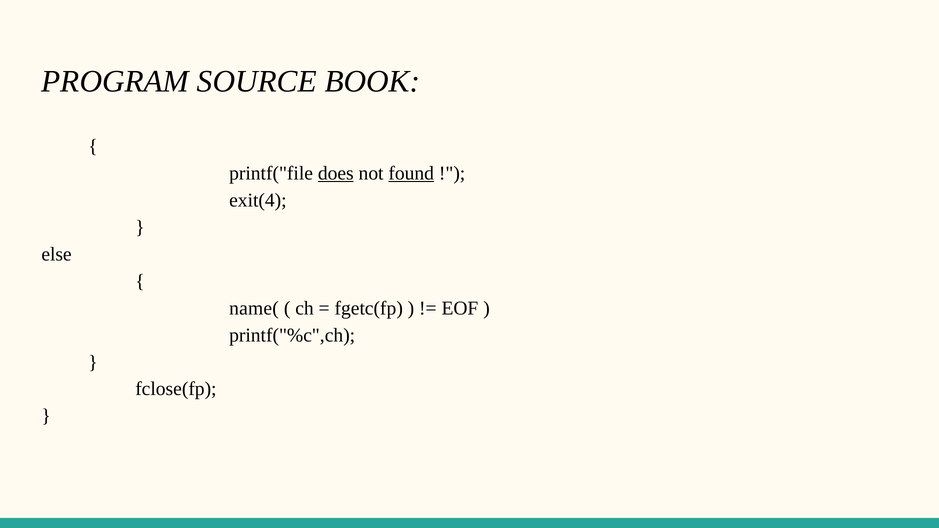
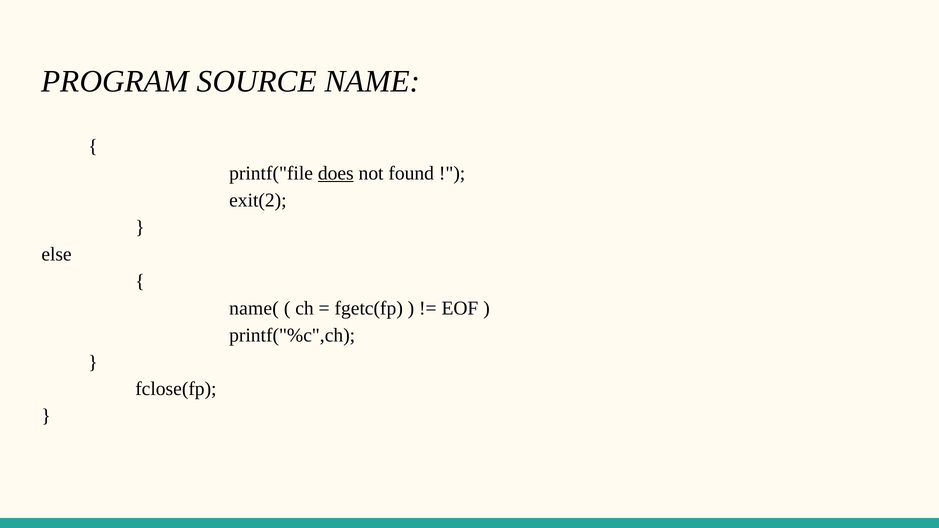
BOOK: BOOK -> NAME (372, 82)
found underline: present -> none (411, 173)
exit(4: exit(4 -> exit(2 (258, 200)
